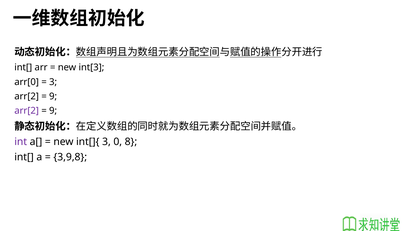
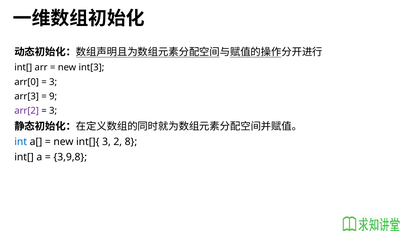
arr[2: arr[2 -> arr[3 (27, 96)
9: 9 -> 3 (53, 111)
int colour: purple -> blue (21, 142)
0: 0 -> 2 (118, 142)
